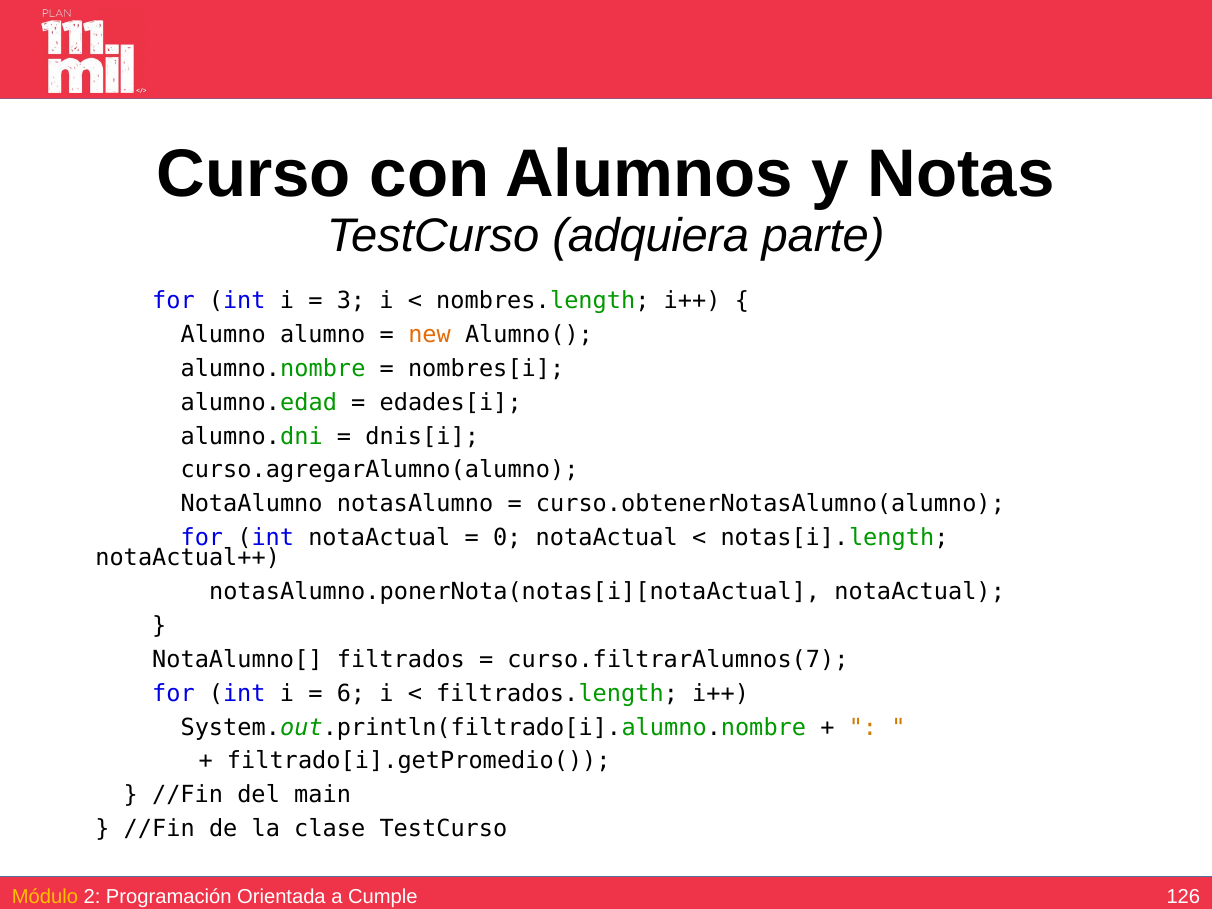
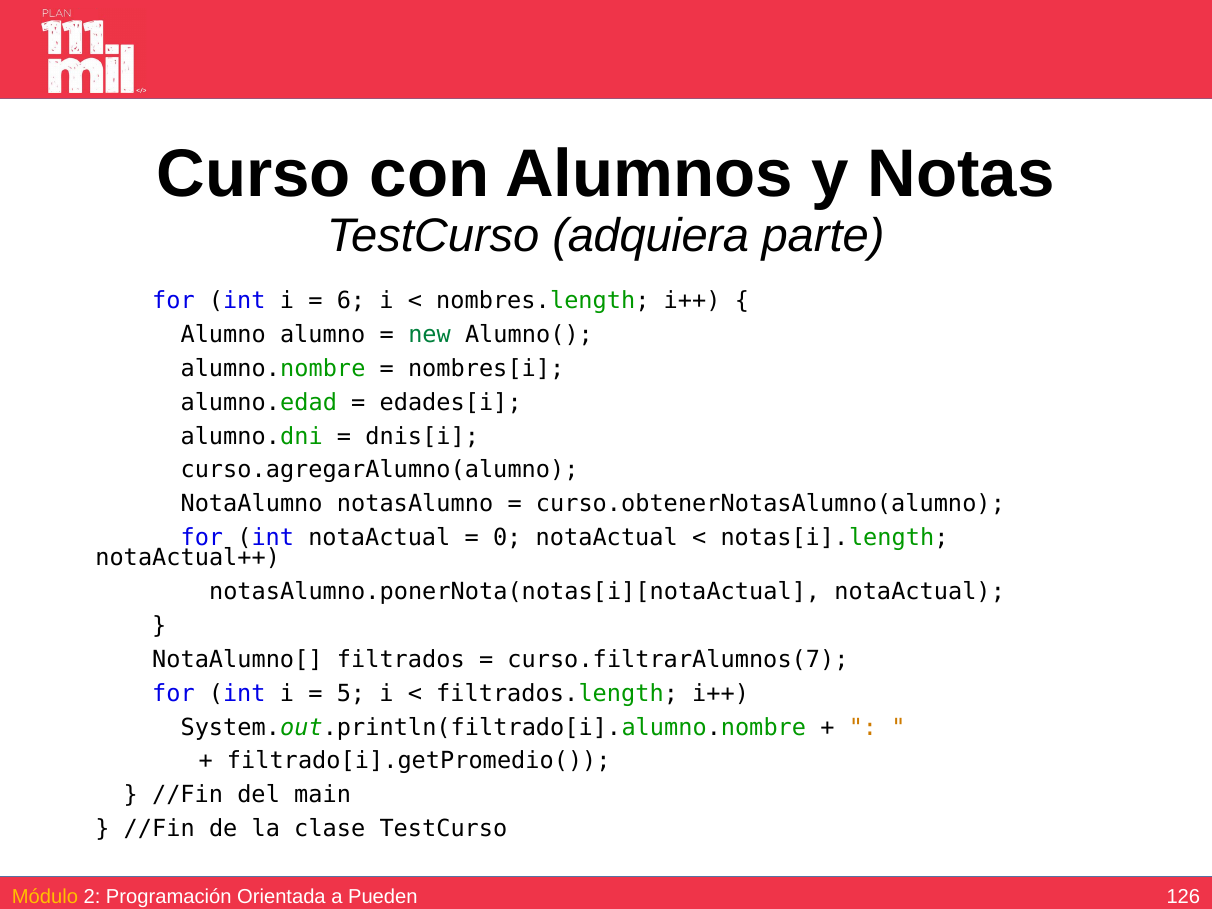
3: 3 -> 6 (351, 301)
new colour: orange -> green (430, 335)
6: 6 -> 5 (351, 693)
Cumple: Cumple -> Pueden (383, 897)
